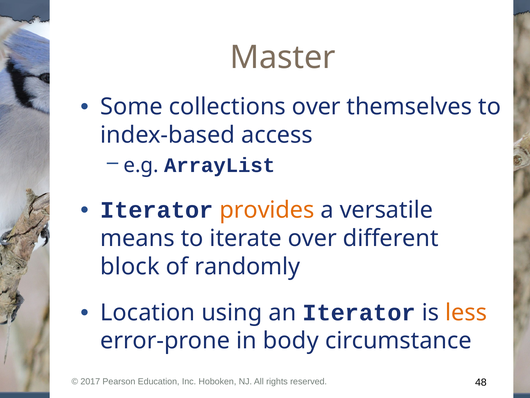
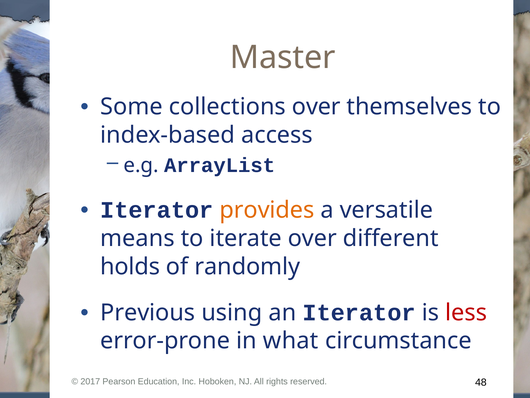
block: block -> holds (130, 266)
Location: Location -> Previous (148, 312)
less colour: orange -> red (466, 312)
body: body -> what (291, 340)
